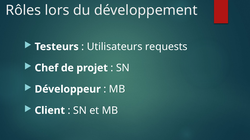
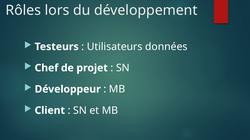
requests: requests -> données (166, 47)
